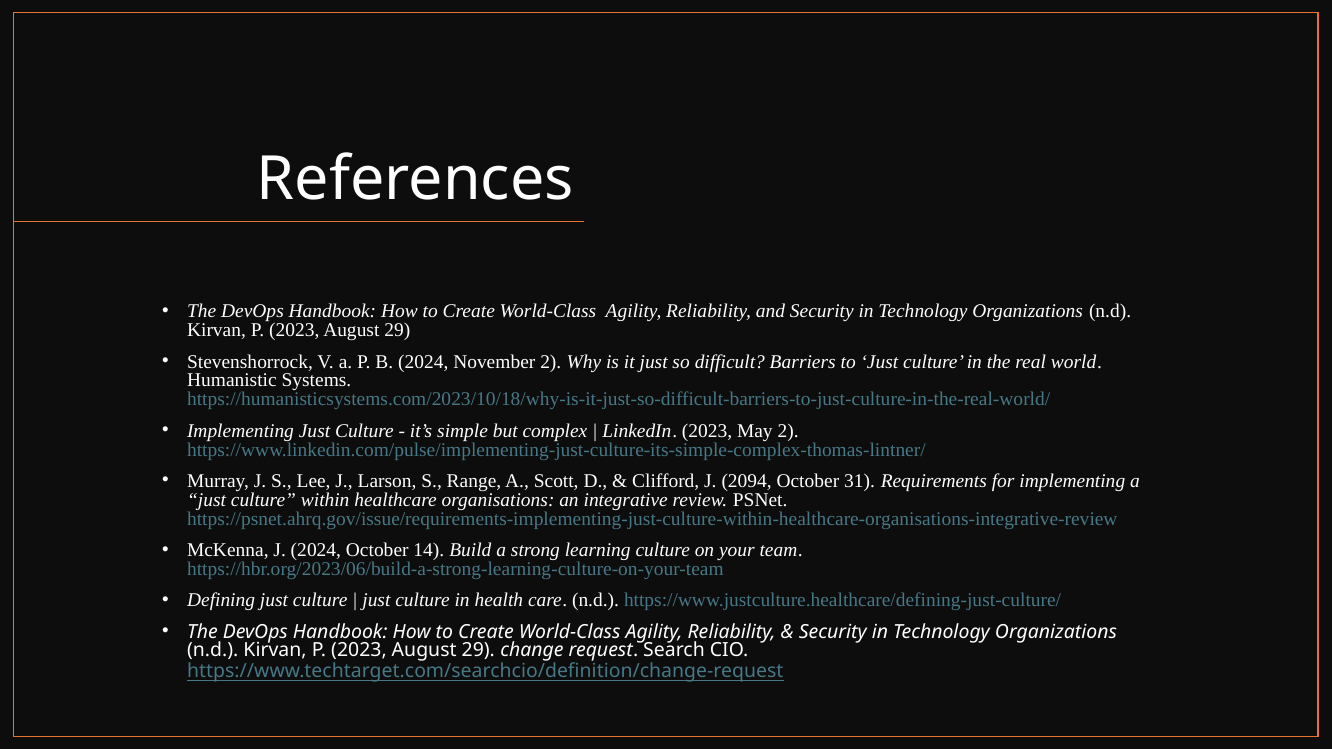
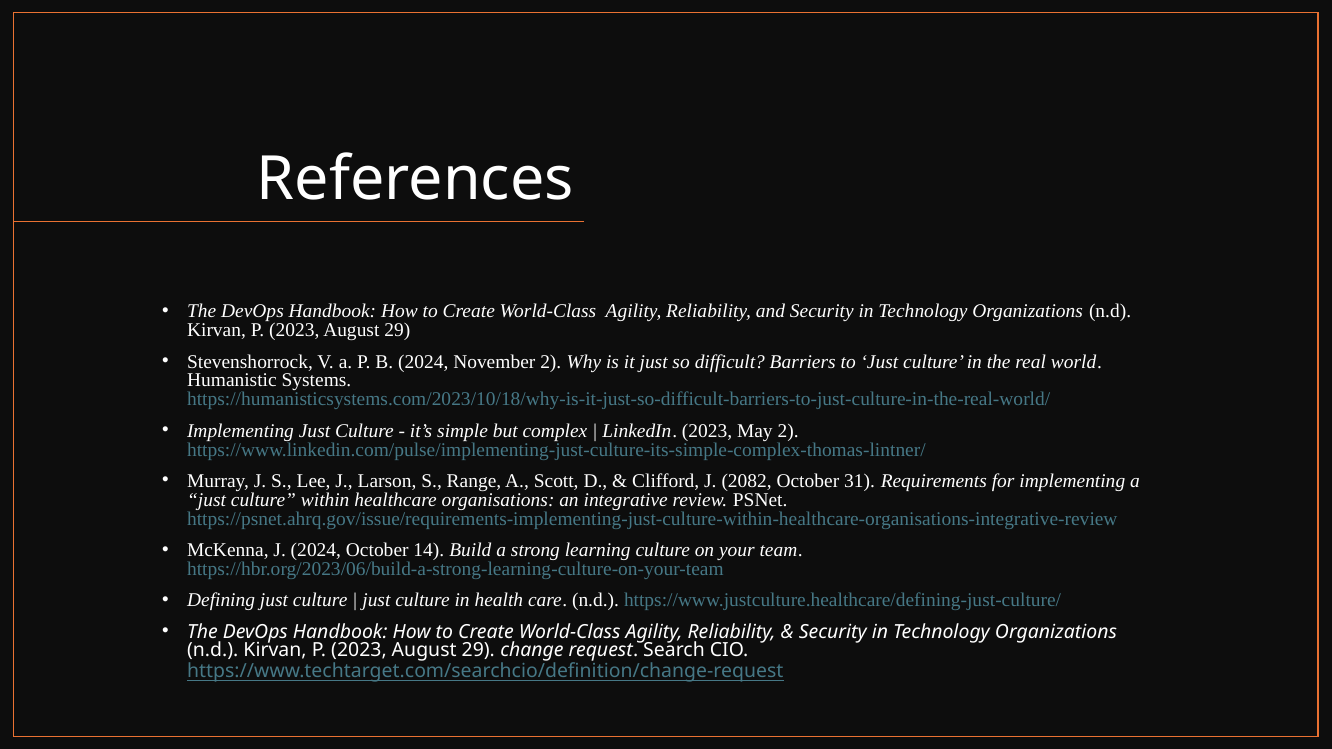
2094: 2094 -> 2082 (747, 481)
